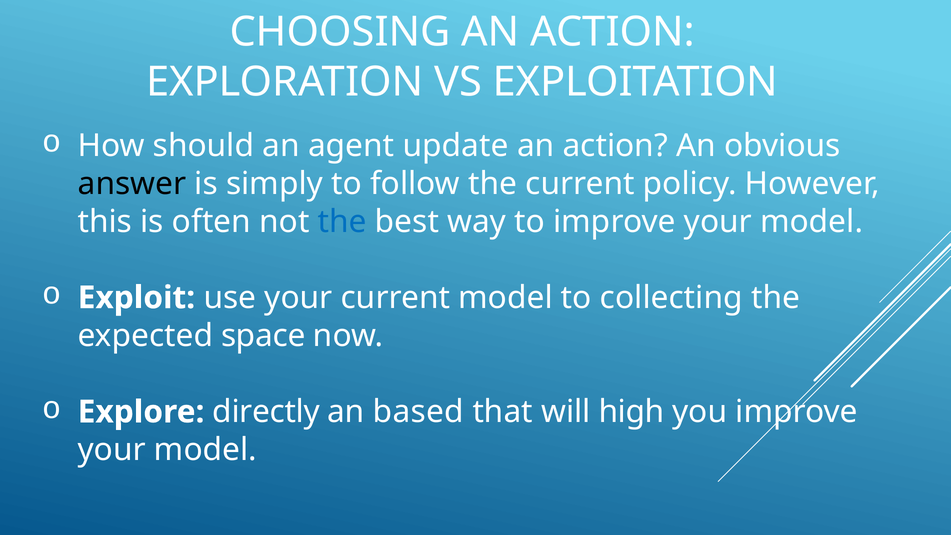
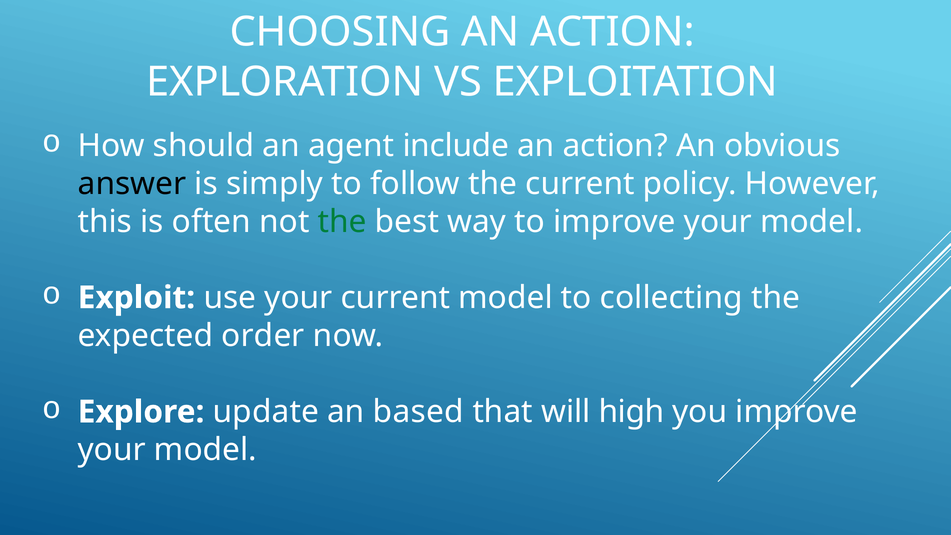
update: update -> include (456, 146)
the colour: blue -> green (342, 222)
space: space -> order (263, 336)
directly: directly -> update (266, 412)
